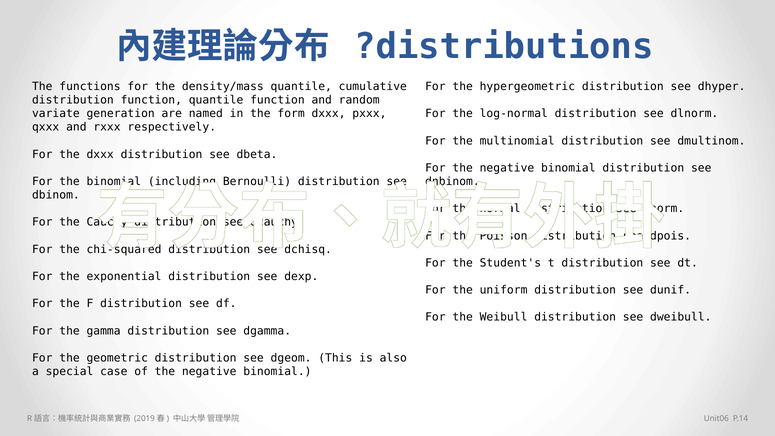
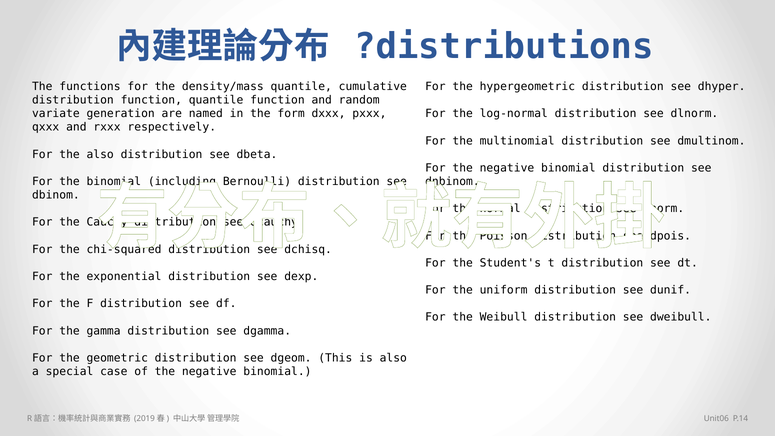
the dxxx: dxxx -> also (100, 154)
